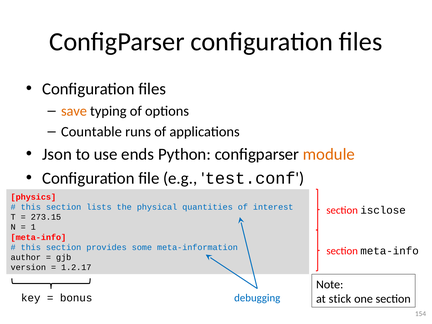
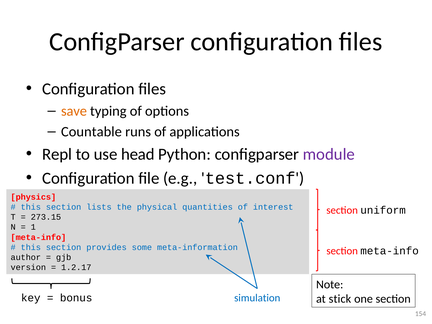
Json: Json -> Repl (57, 154)
ends: ends -> head (138, 154)
module colour: orange -> purple (329, 154)
isclose: isclose -> uniform (383, 210)
debugging: debugging -> simulation (257, 298)
